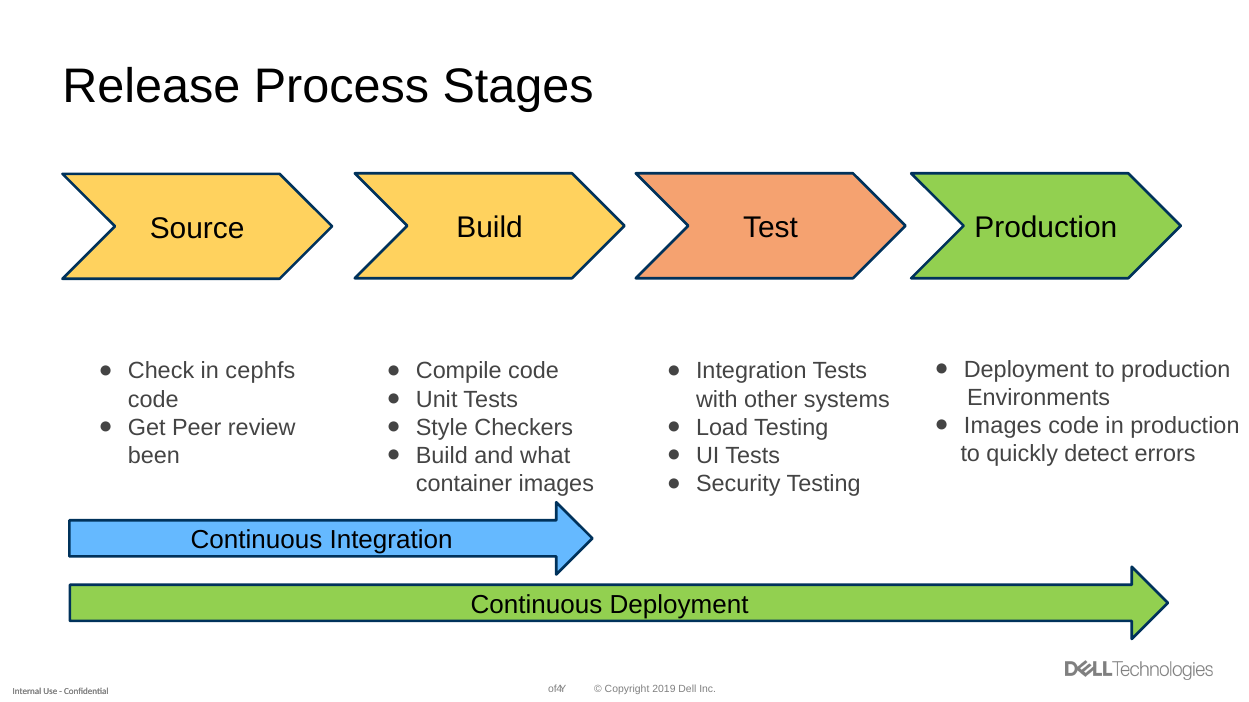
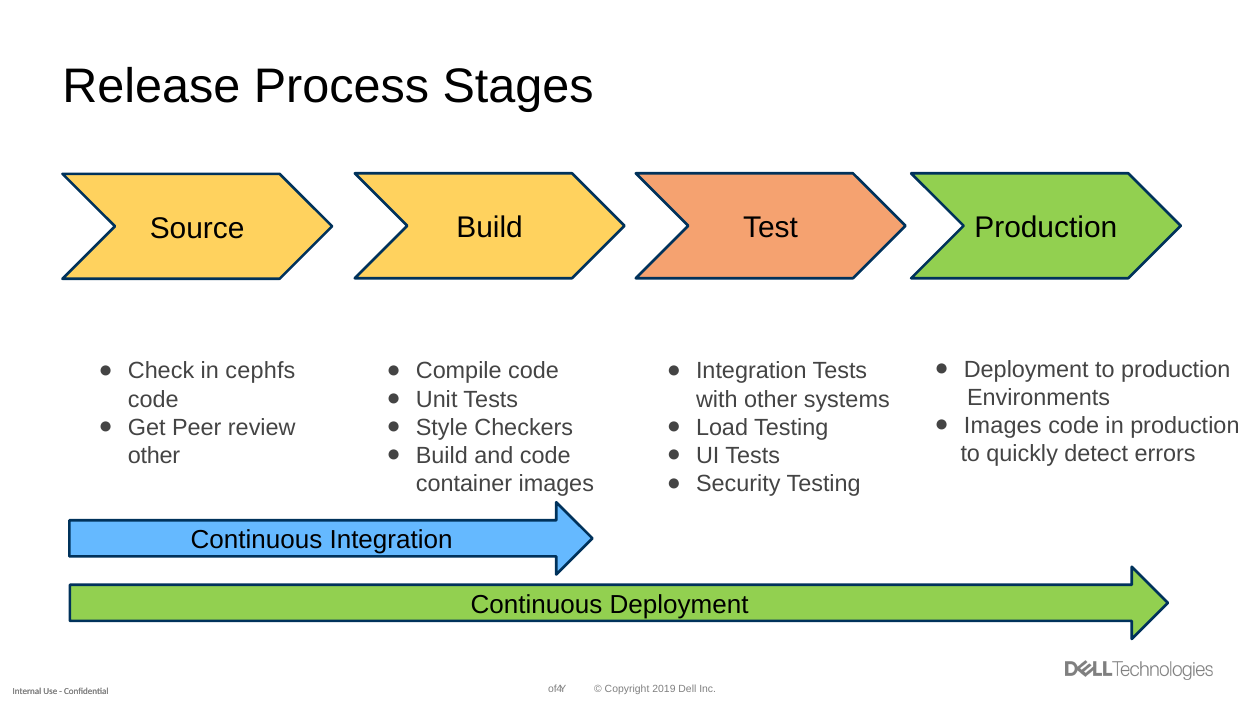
and what: what -> code (545, 456)
been: been -> other (154, 456)
